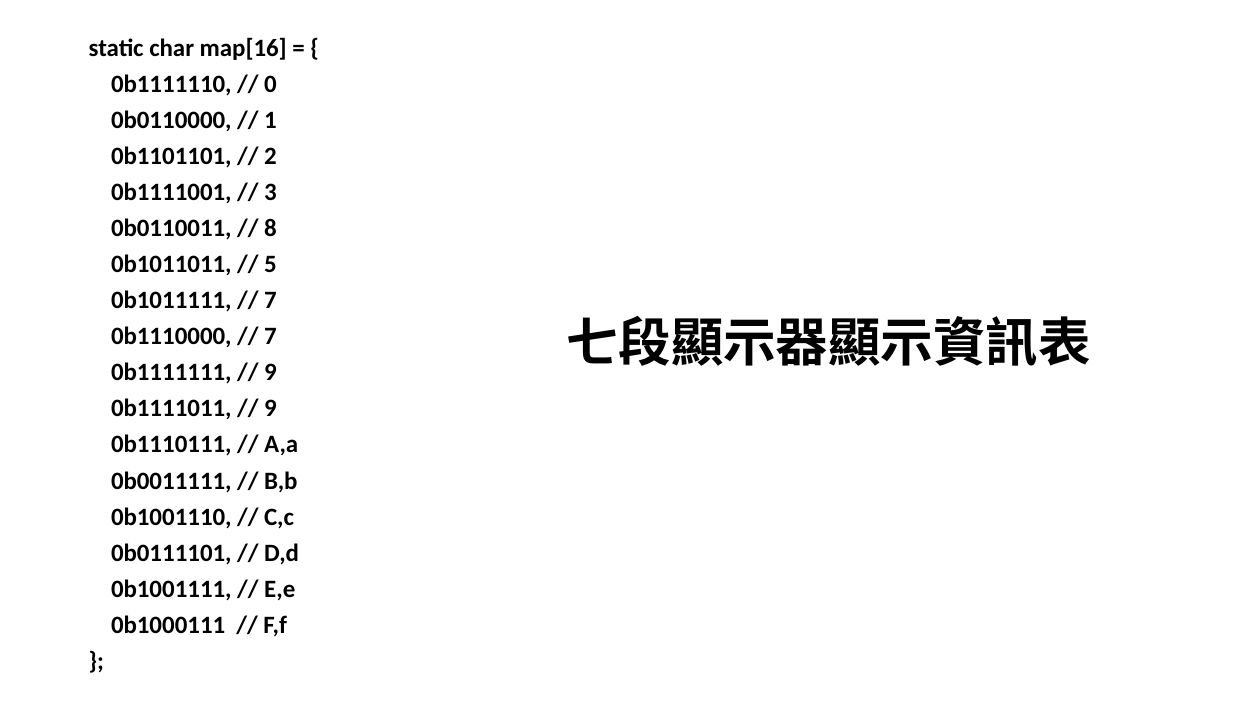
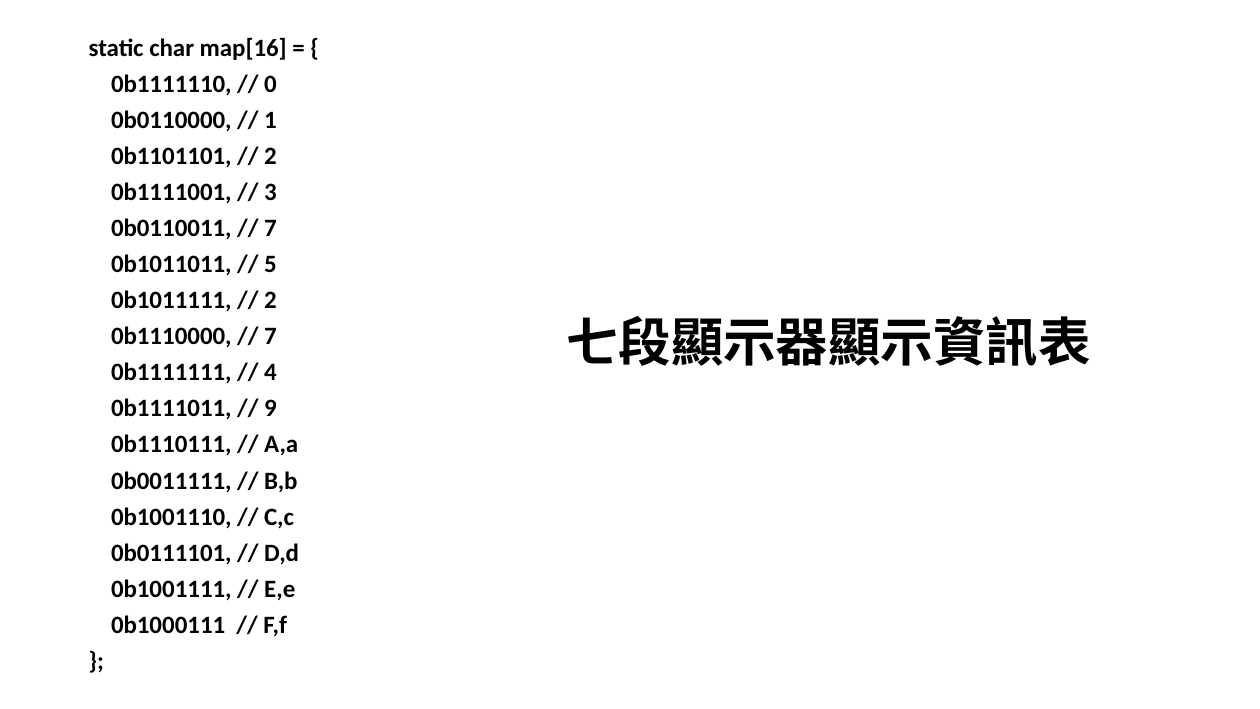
8: 8 -> 7 (270, 229)
7: 7 -> 2 (270, 301)
9: 9 -> 4 (270, 373)
